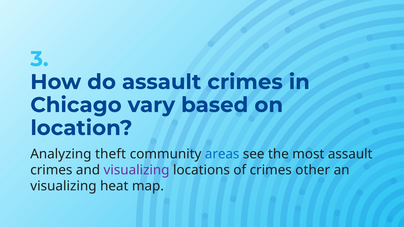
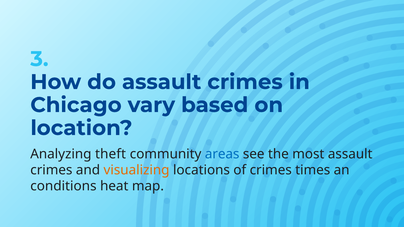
visualizing colour: purple -> orange (137, 170)
other: other -> times (313, 170)
visualizing: visualizing -> conditions (63, 186)
